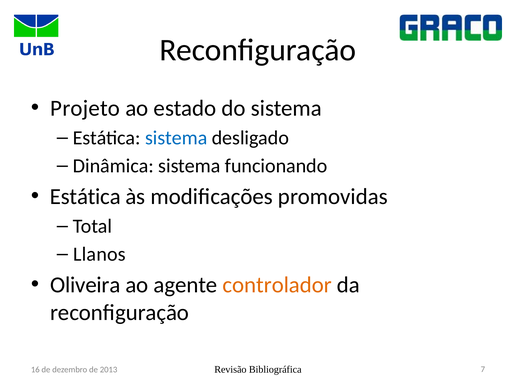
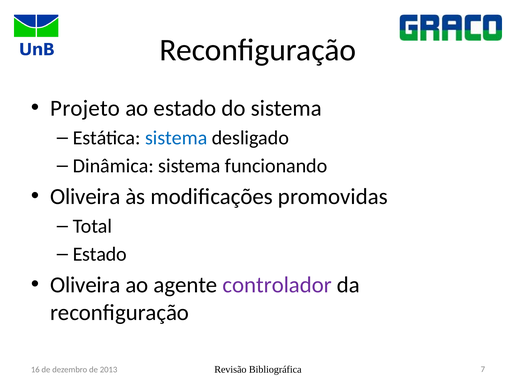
Estática: Estática -> Oliveira (85, 197)
Llanos: Llanos -> Estado (100, 254)
controlador colour: orange -> purple (277, 285)
